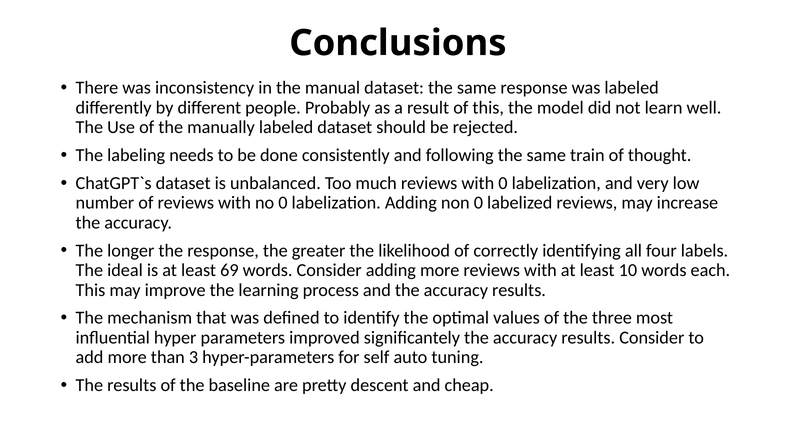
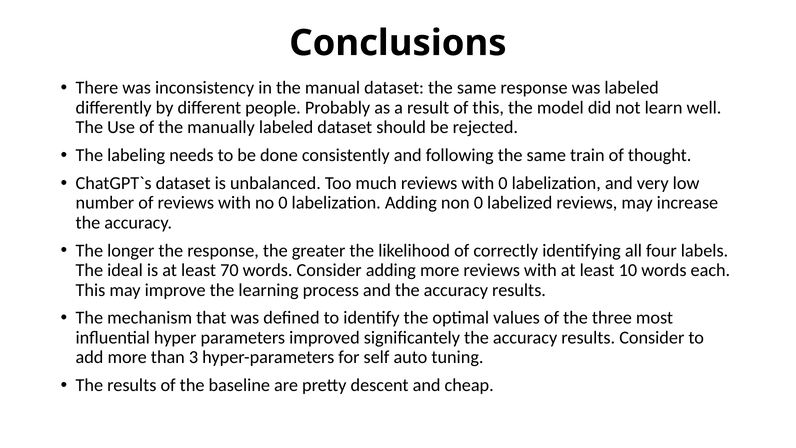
69: 69 -> 70 (229, 270)
